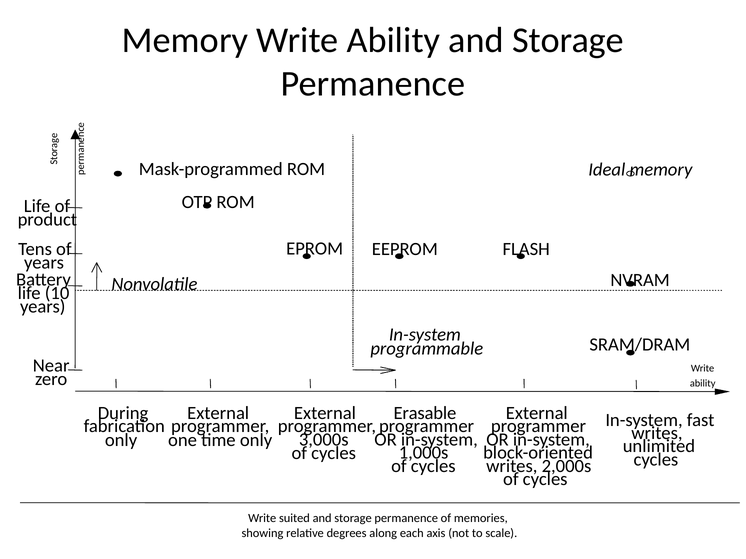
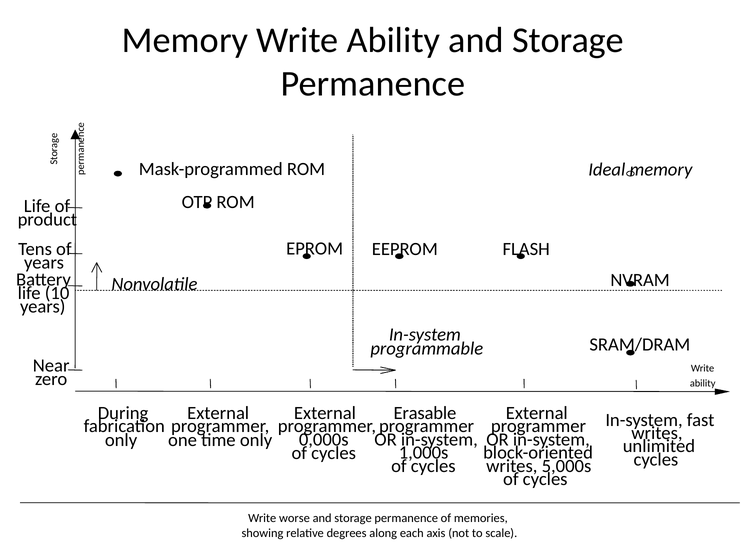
3,000s: 3,000s -> 0,000s (324, 440)
2,000s: 2,000s -> 5,000s (566, 466)
suited: suited -> worse (294, 519)
